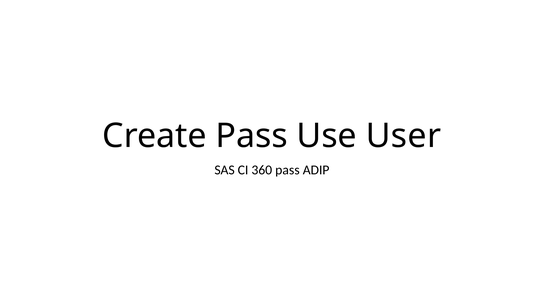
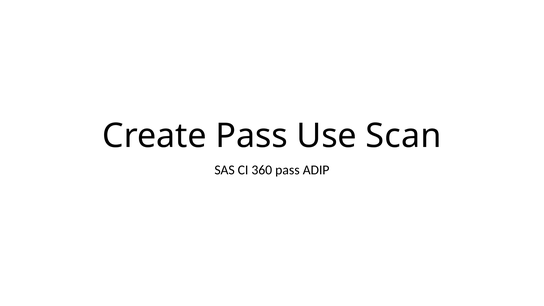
User: User -> Scan (404, 136)
